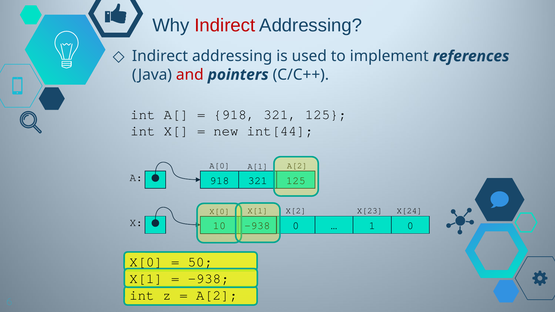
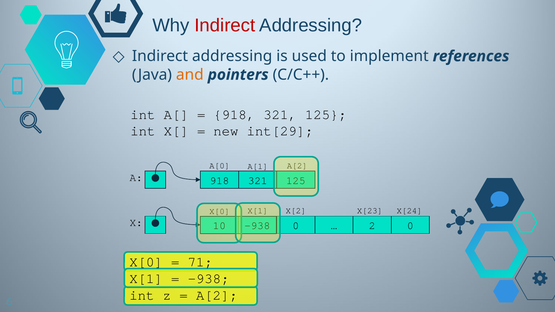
and colour: red -> orange (190, 75)
int[44: int[44 -> int[29 (280, 131)
1: 1 -> 2 (372, 226)
50: 50 -> 71 (200, 262)
